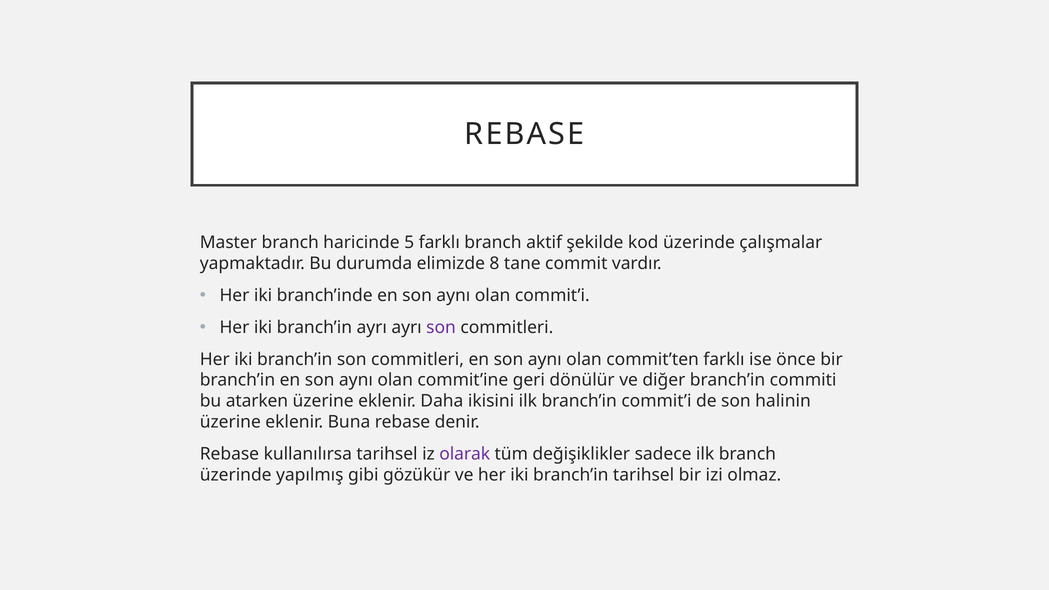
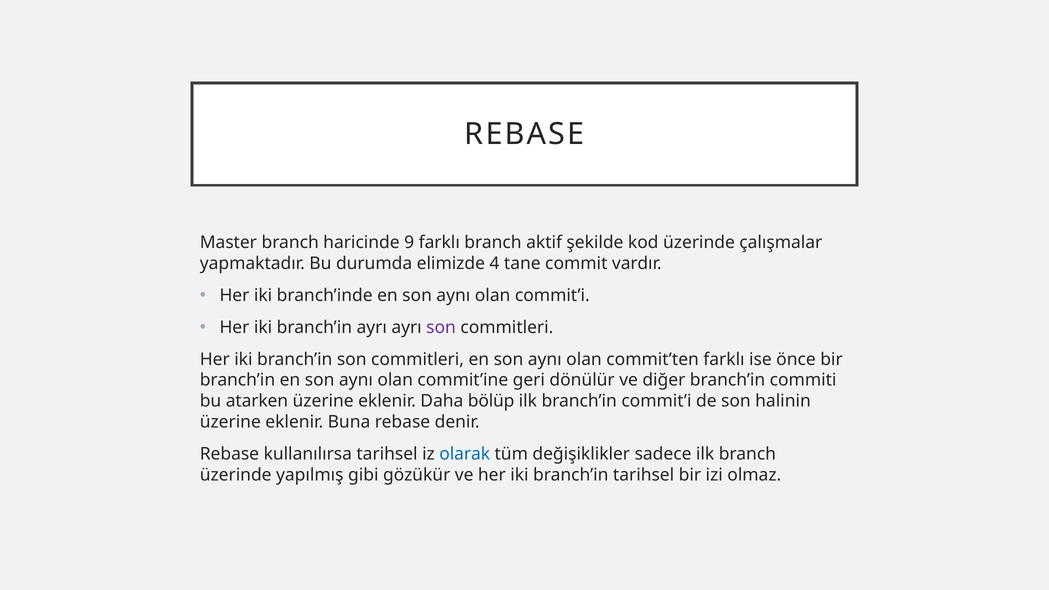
5: 5 -> 9 (409, 243)
8: 8 -> 4 (494, 264)
ikisini: ikisini -> bölüp (491, 401)
olarak colour: purple -> blue (465, 454)
